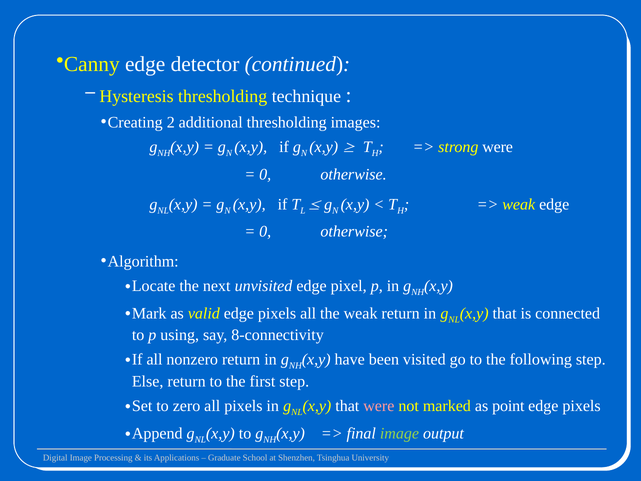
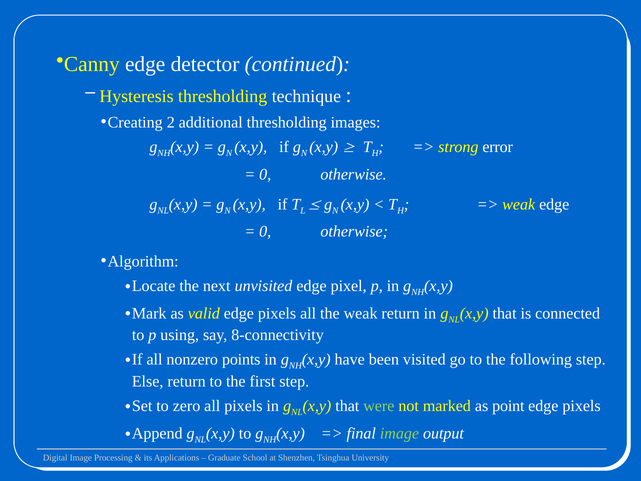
strong were: were -> error (498, 147)
nonzero return: return -> points (241, 360)
were colour: pink -> light green (379, 406)
